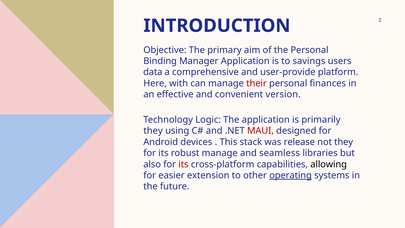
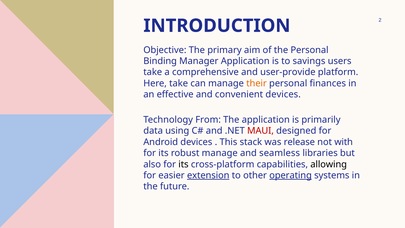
data: data -> take (153, 72)
Here with: with -> take (179, 83)
their colour: red -> orange (257, 83)
convenient version: version -> devices (283, 94)
Logic: Logic -> From (208, 120)
they: they -> data (153, 131)
not they: they -> with (344, 142)
its colour: red -> black (183, 164)
extension underline: none -> present (208, 175)
